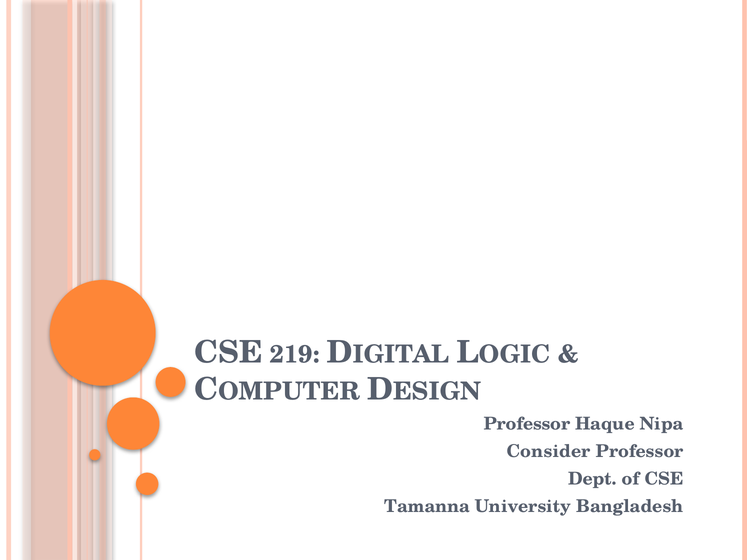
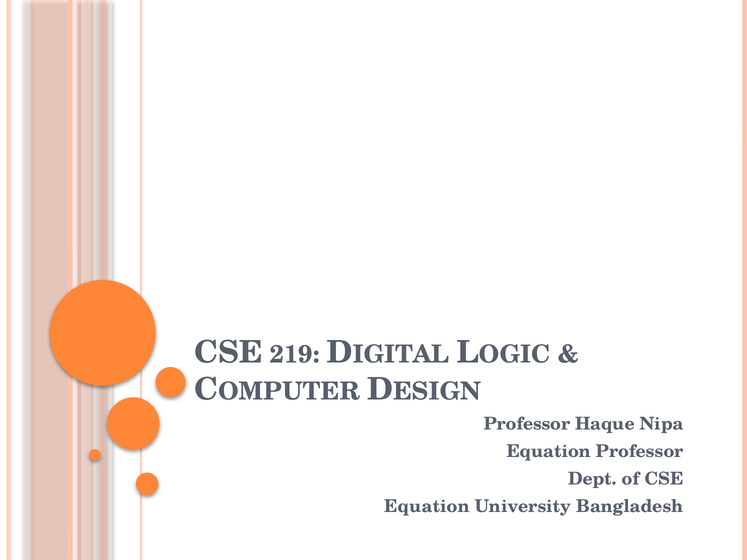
Consider: Consider -> Equation (549, 452)
Tamanna: Tamanna -> Equation (427, 506)
